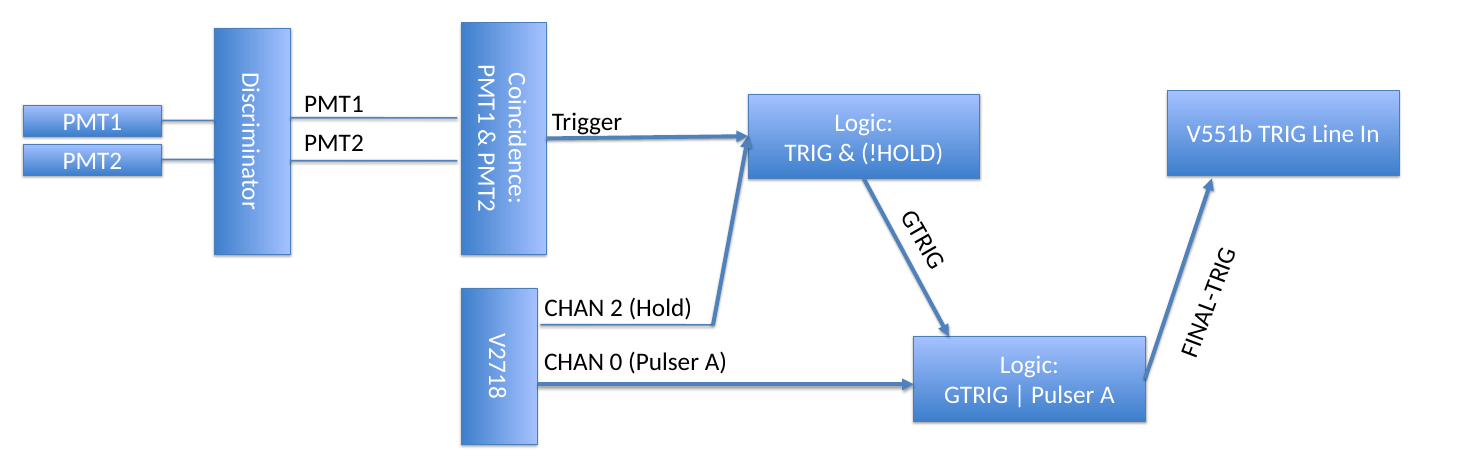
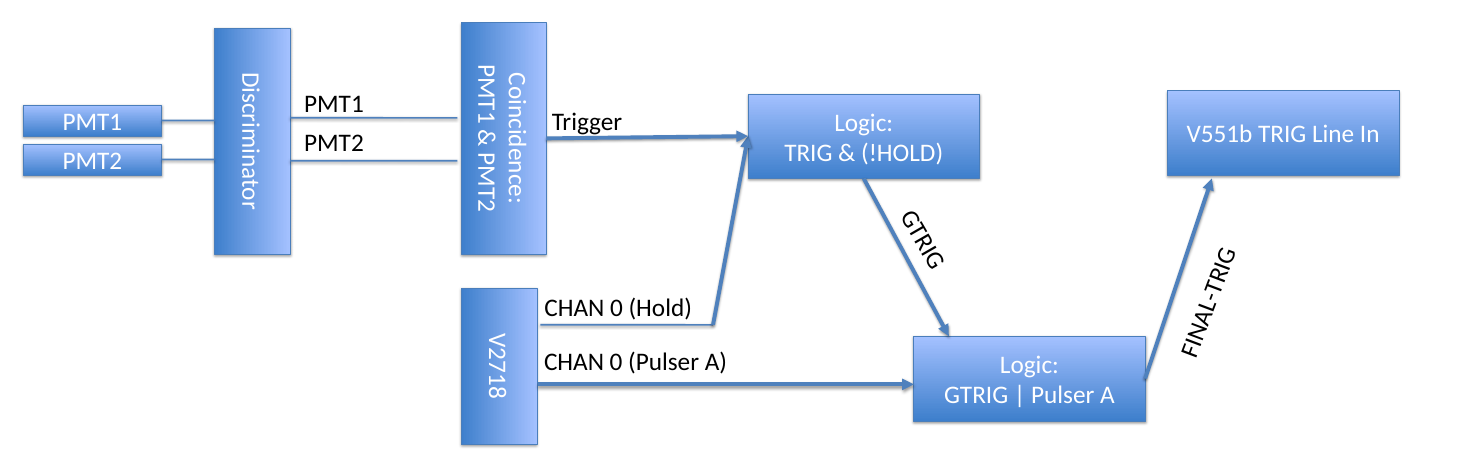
2: 2 -> 0 (617, 308)
